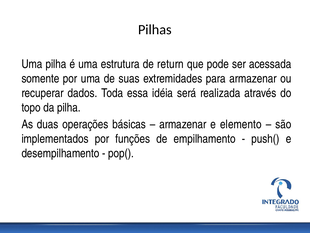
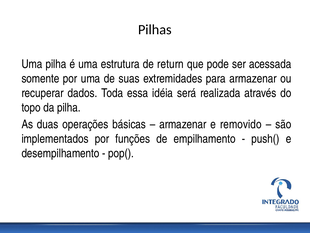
elemento: elemento -> removido (241, 124)
